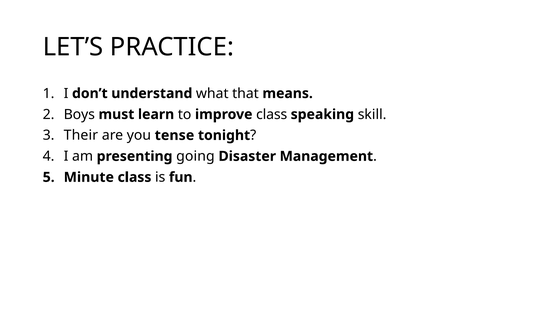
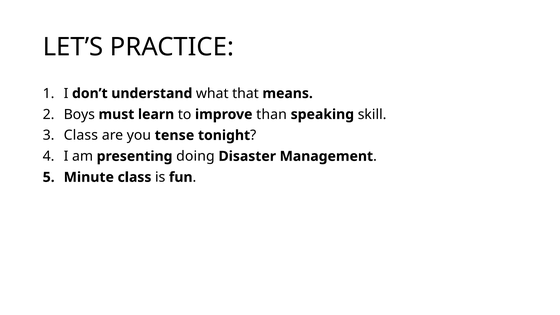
improve class: class -> than (272, 114)
Their: Their -> Class (81, 135)
going: going -> doing (195, 156)
